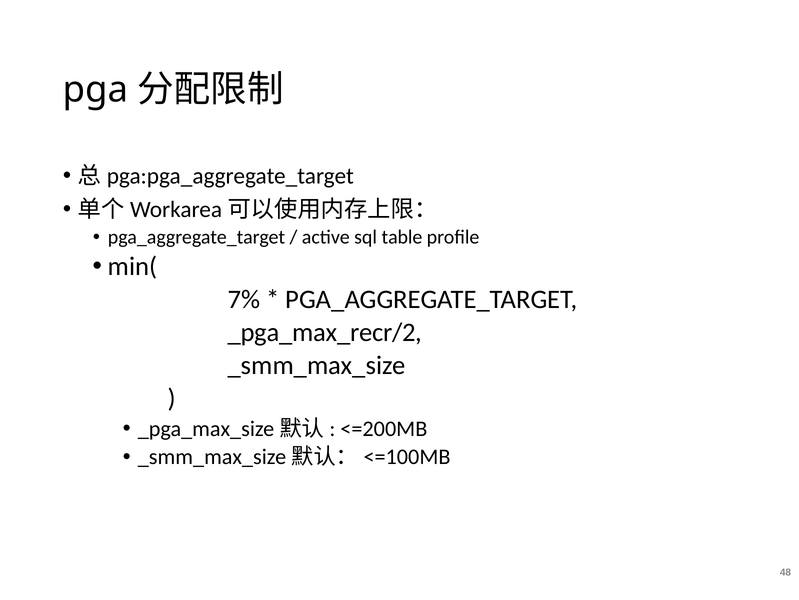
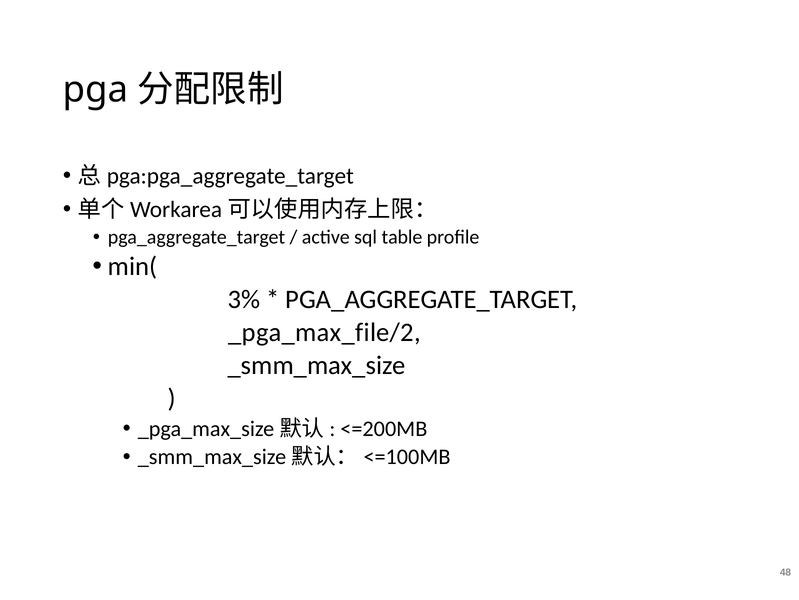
7%: 7% -> 3% (244, 299)
_pga_max_recr/2: _pga_max_recr/2 -> _pga_max_file/2 (325, 332)
